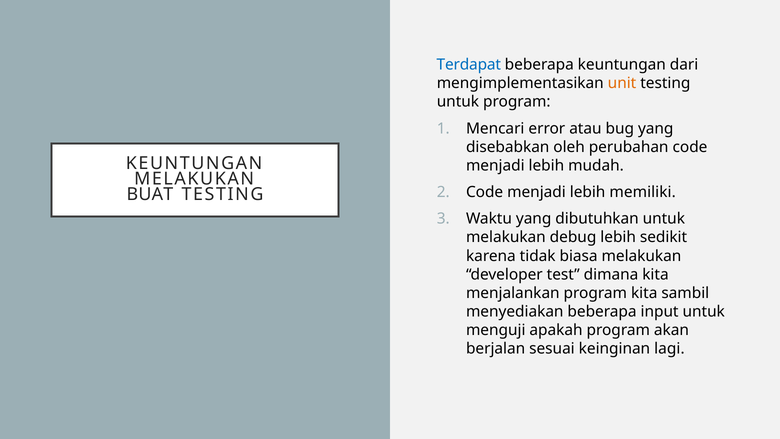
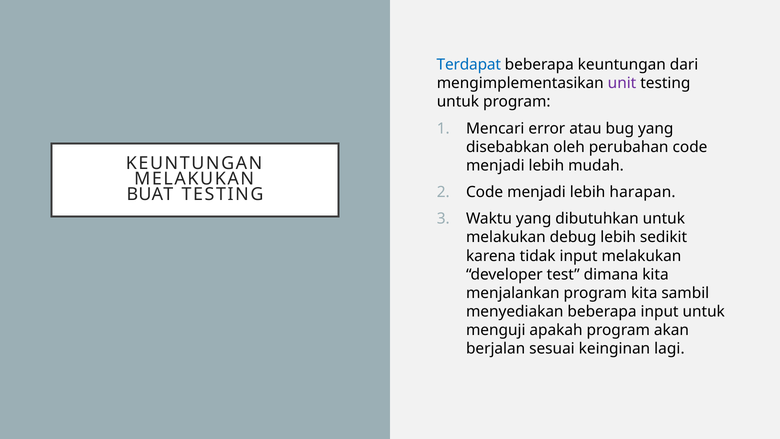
unit colour: orange -> purple (622, 83)
memiliki: memiliki -> harapan (643, 192)
tidak biasa: biasa -> input (579, 256)
